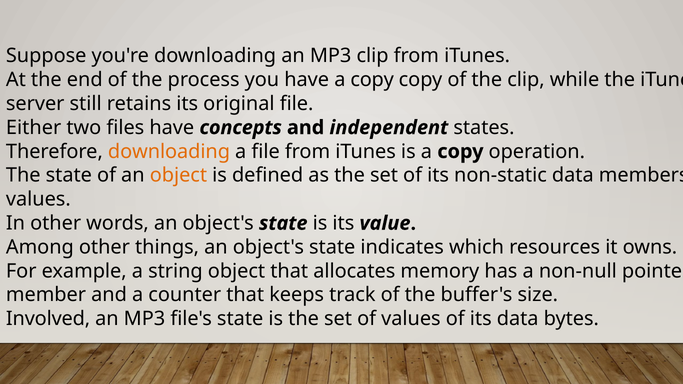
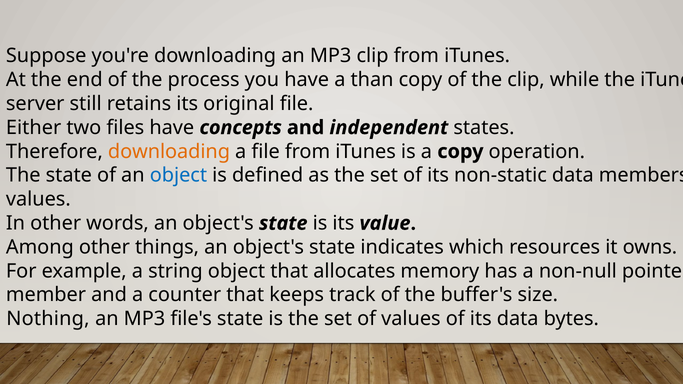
have a copy: copy -> than (372, 80)
object colour: orange -> blue (178, 175)
Involved: Involved -> Nothing (48, 319)
